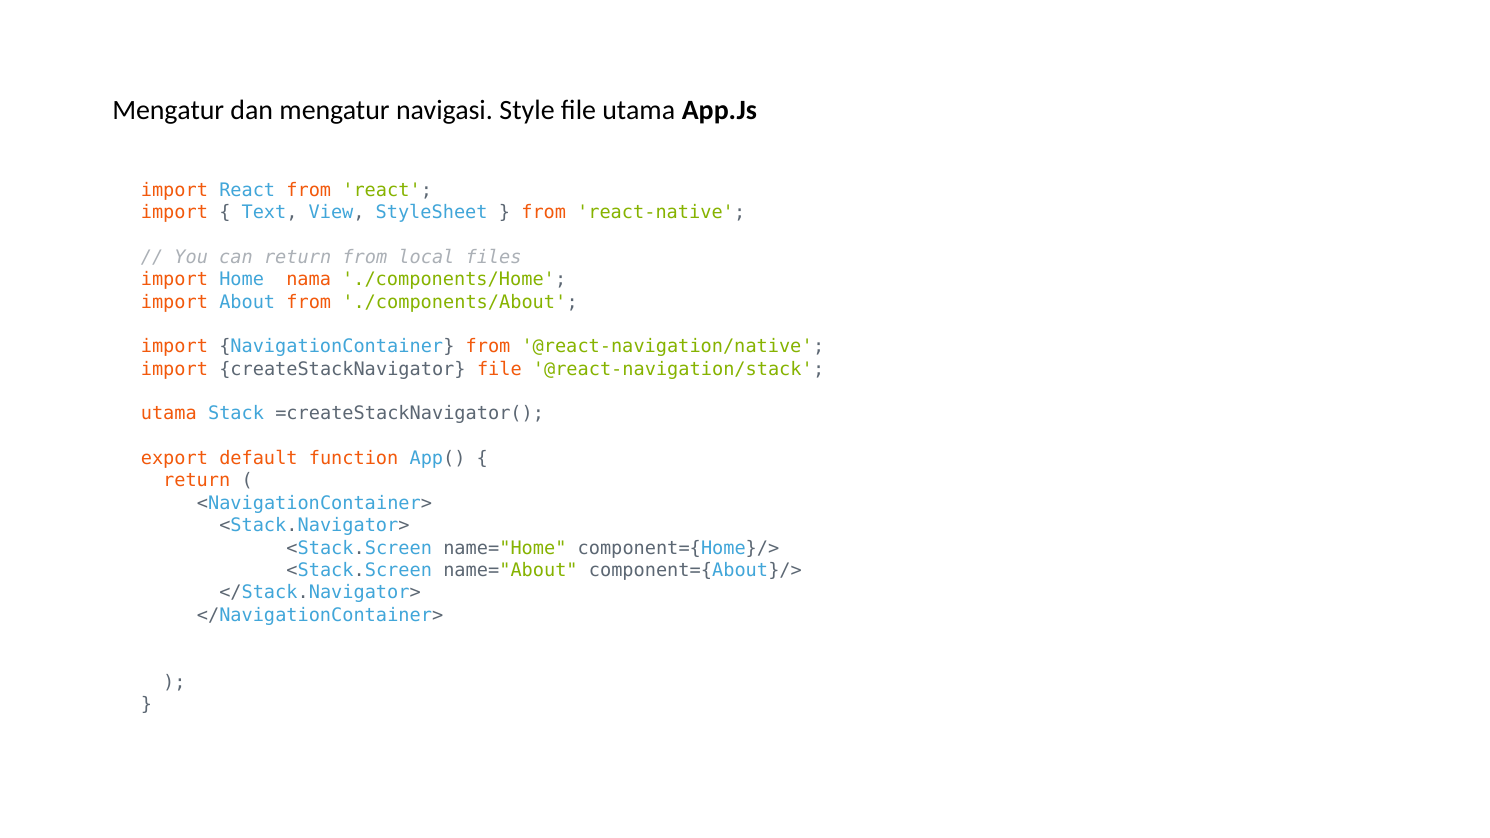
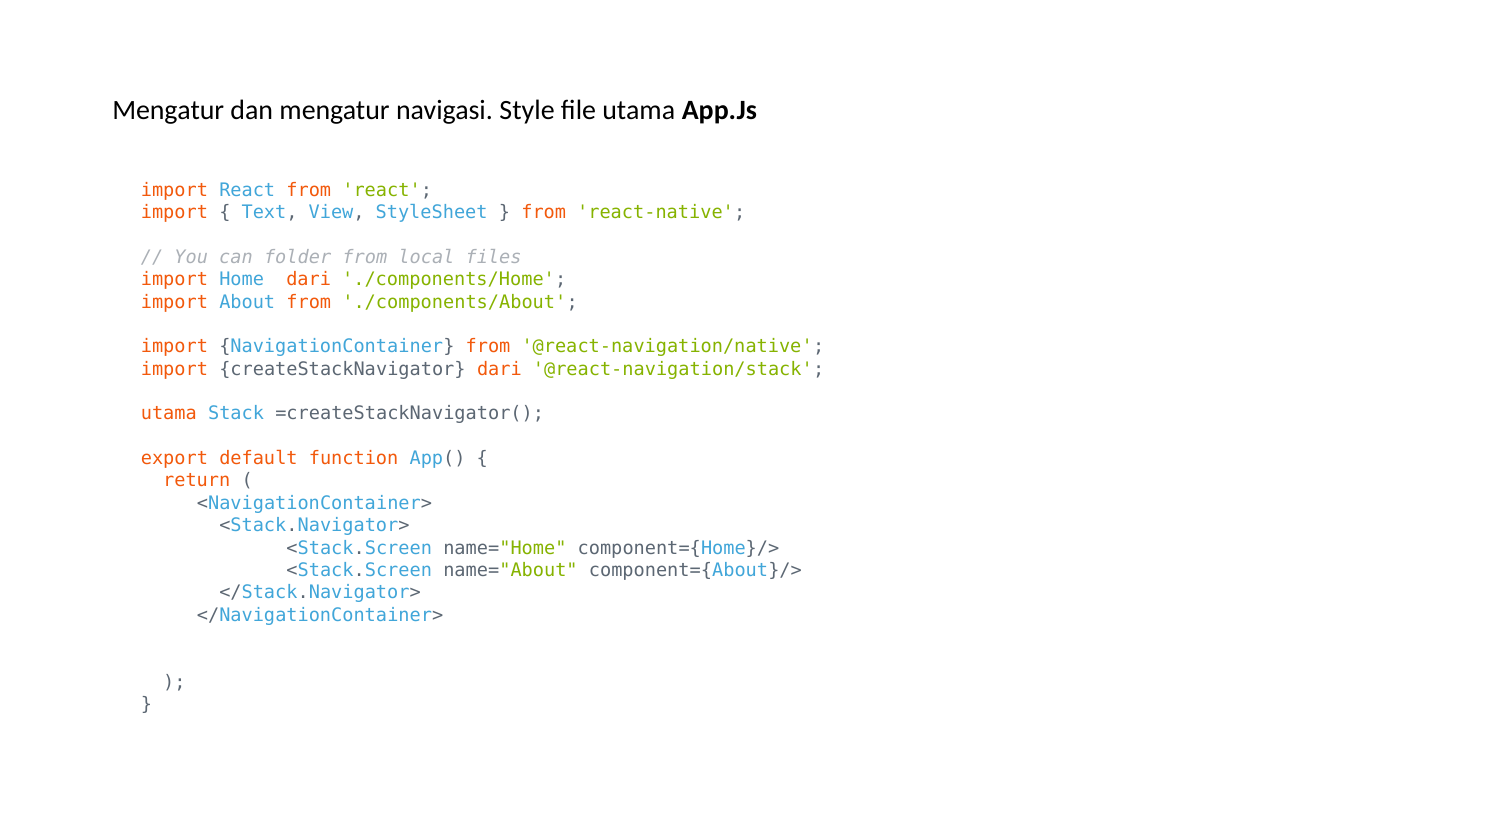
can return: return -> folder (298, 257)
Home nama: nama -> dari (309, 280)
createStackNavigator file: file -> dari (499, 369)
